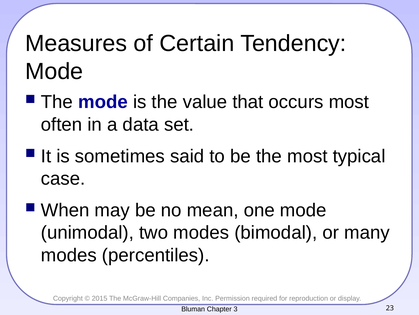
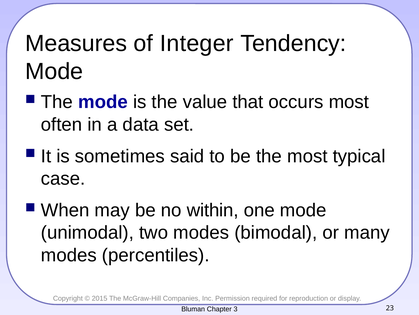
Certain: Certain -> Integer (197, 44)
mean: mean -> within (213, 210)
